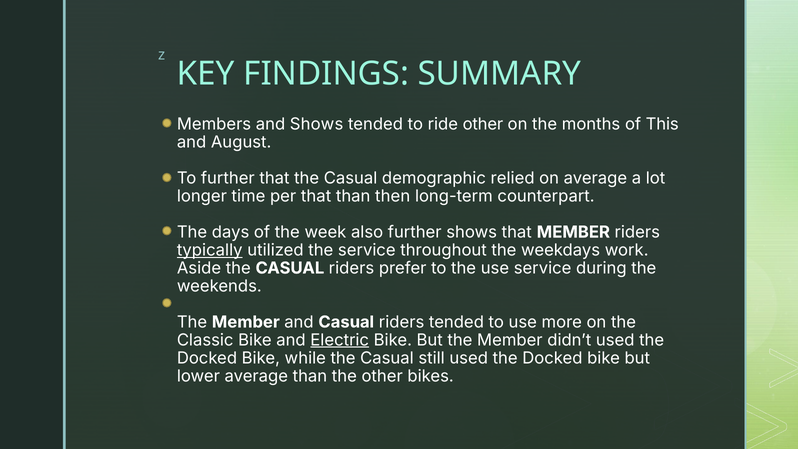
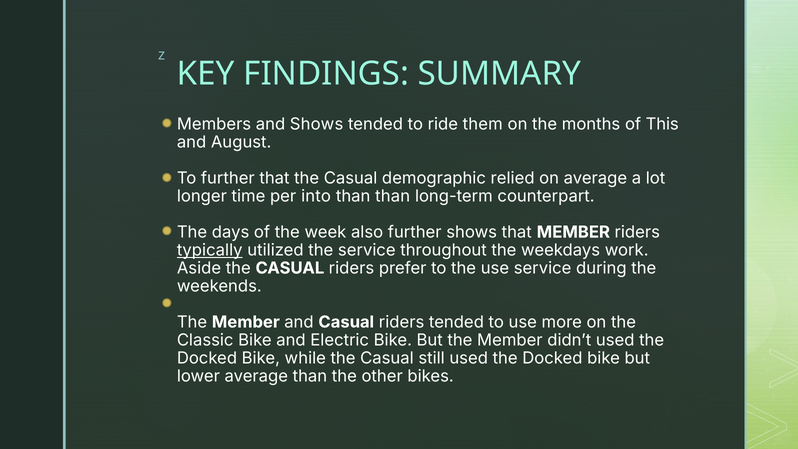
ride other: other -> them (483, 124)
per that: that -> into (316, 196)
than then: then -> than (393, 196)
Electric underline: present -> none (340, 340)
